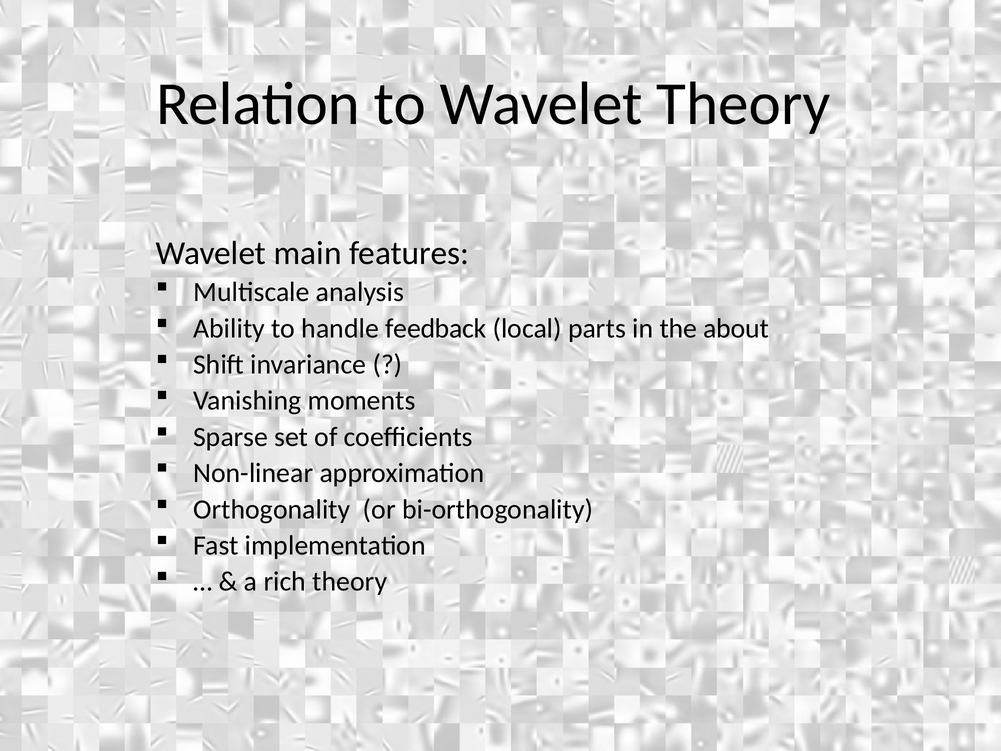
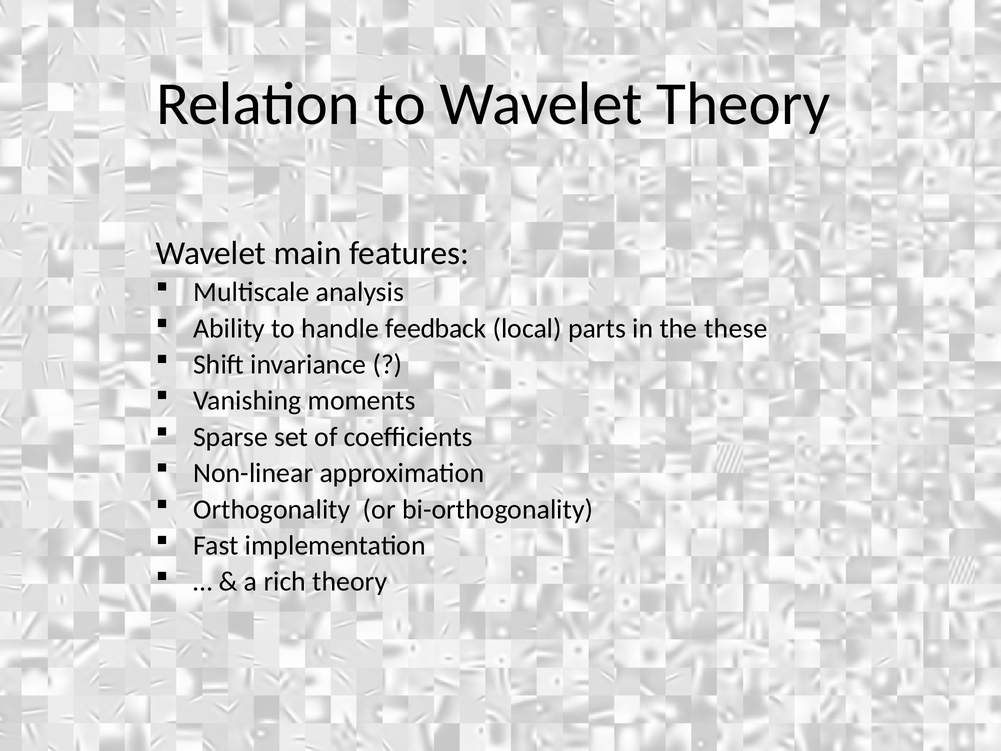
about: about -> these (736, 328)
